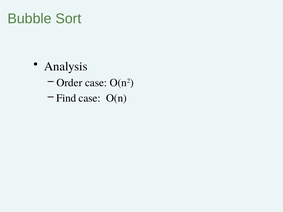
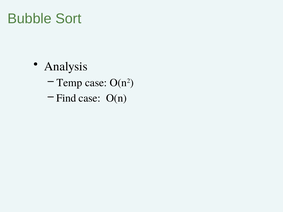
Order: Order -> Temp (69, 83)
